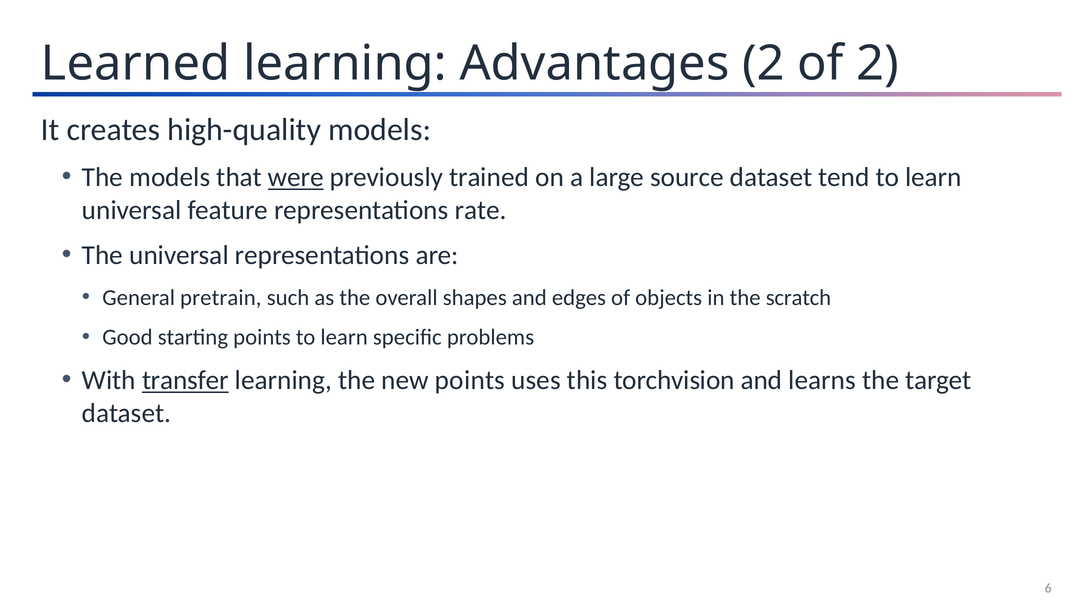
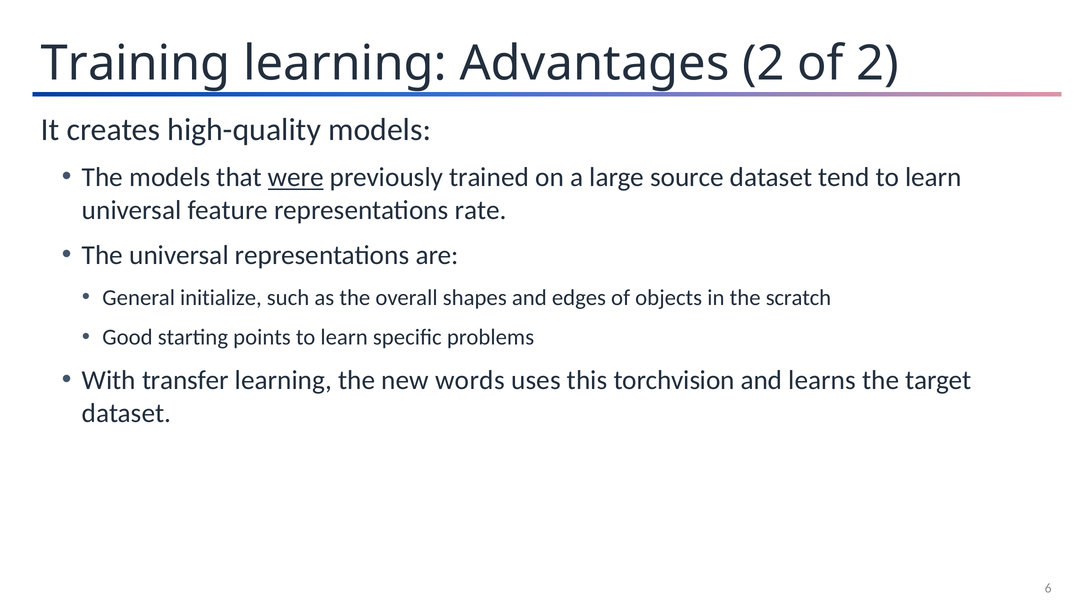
Learned: Learned -> Training (136, 64)
pretrain: pretrain -> initialize (221, 298)
transfer underline: present -> none (185, 380)
new points: points -> words (470, 380)
